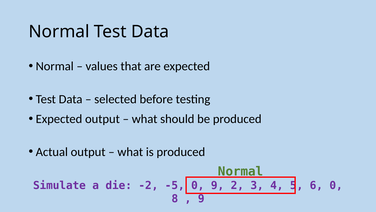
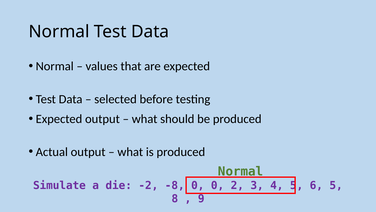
-5: -5 -> -8 (175, 185)
0 9: 9 -> 0 (218, 185)
6 0: 0 -> 5 (336, 185)
